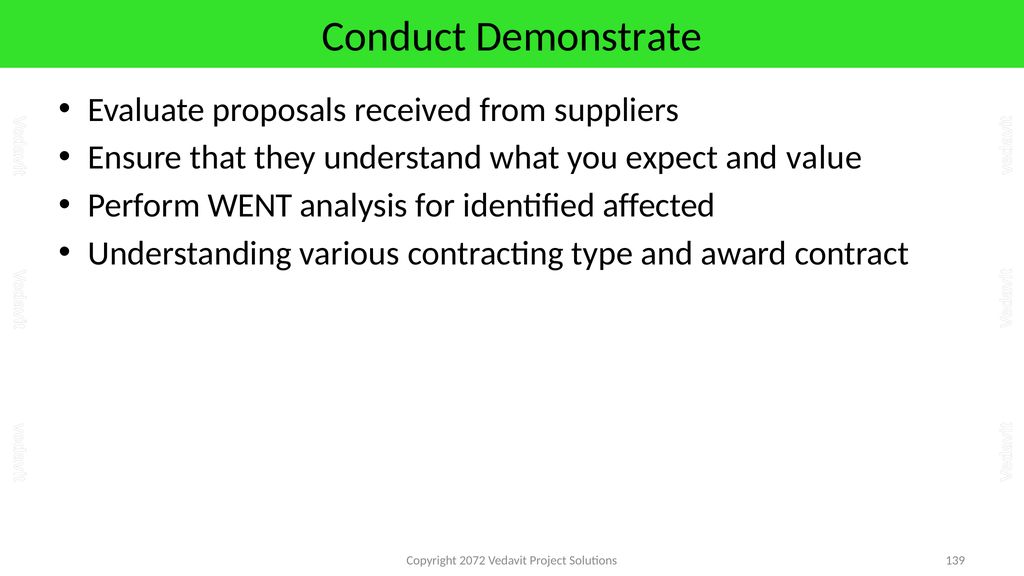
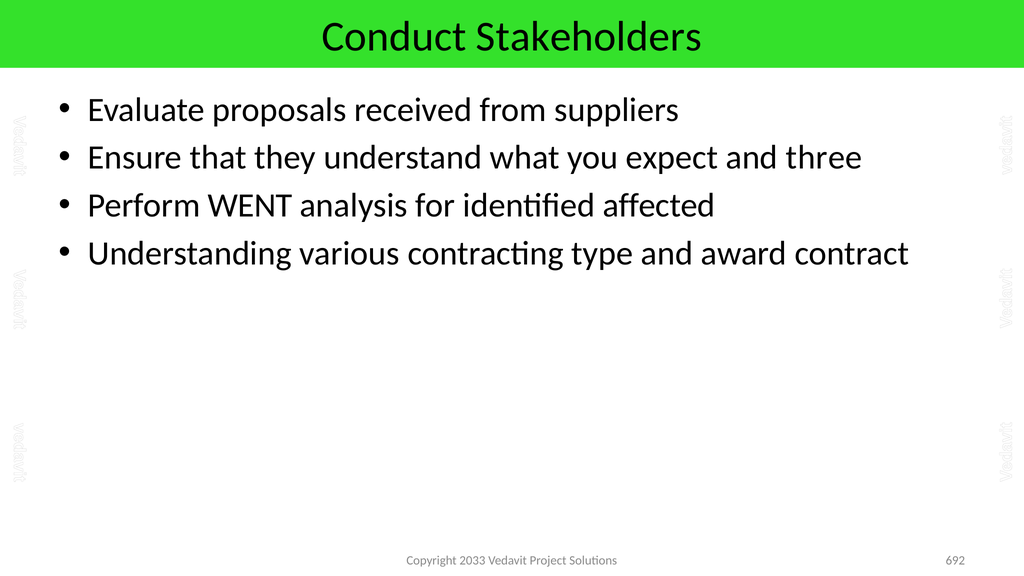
Demonstrate: Demonstrate -> Stakeholders (589, 37)
value: value -> three (824, 158)
2072: 2072 -> 2033 (472, 560)
139: 139 -> 692 (955, 560)
